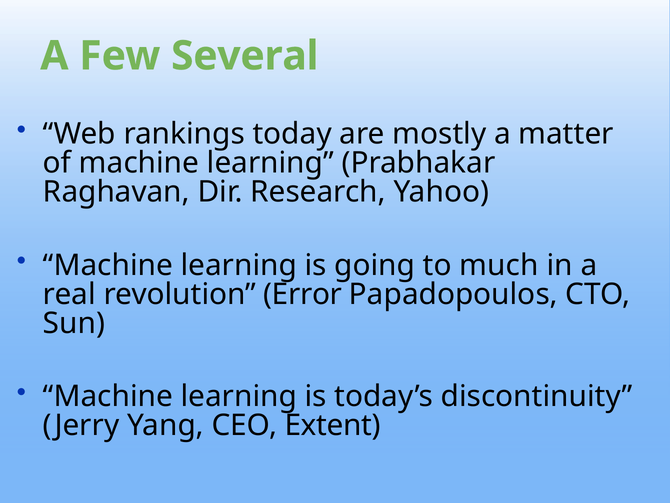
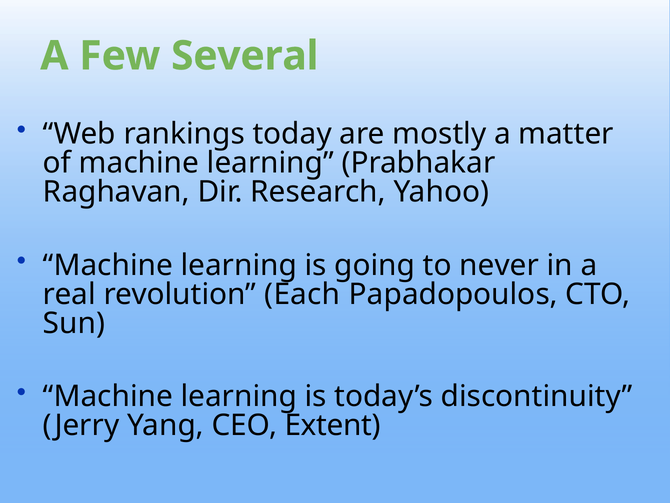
much: much -> never (499, 265)
Error: Error -> Each (302, 294)
